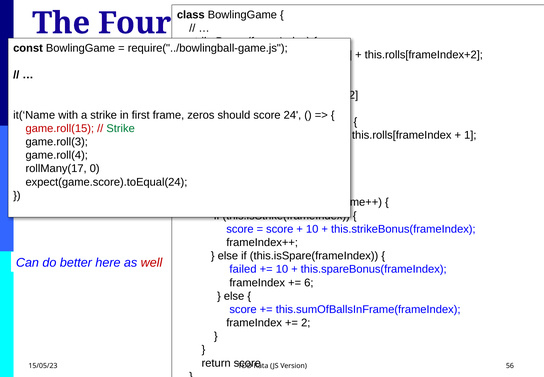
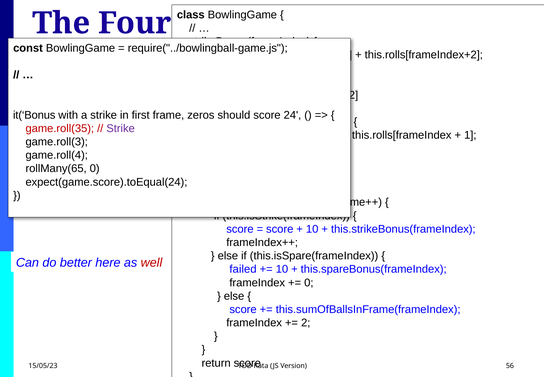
it(‘Name: it(‘Name -> it(‘Bonus (34, 115)
game.roll(15: game.roll(15 -> game.roll(35 (60, 128)
Strike colour: green -> purple (121, 128)
rollMany(17: rollMany(17 -> rollMany(65 (56, 168)
6: 6 -> 0 (309, 282)
